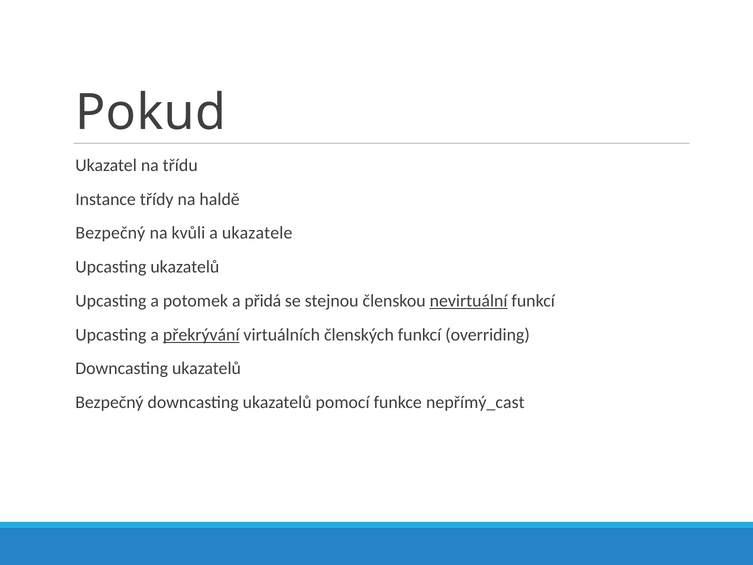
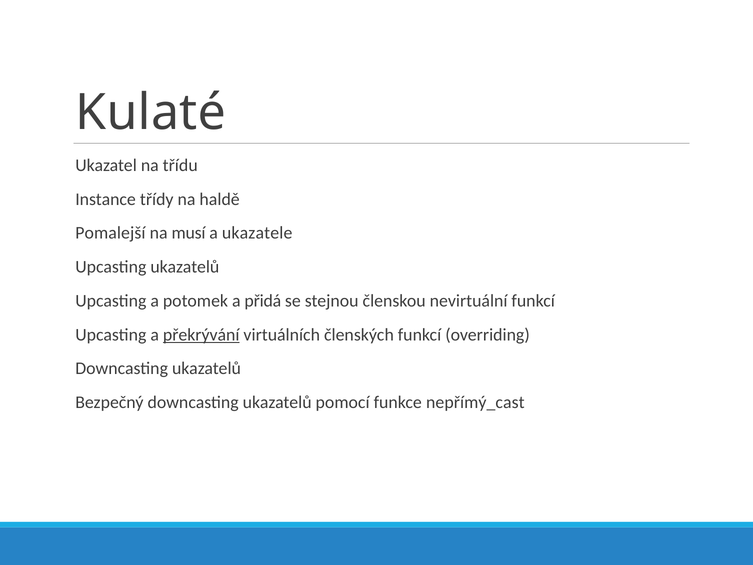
Pokud: Pokud -> Kulaté (151, 112)
Bezpečný: Bezpečný -> Pomalejší (110, 233)
kvůli: kvůli -> musí (189, 233)
nevirtuální underline: present -> none (469, 301)
